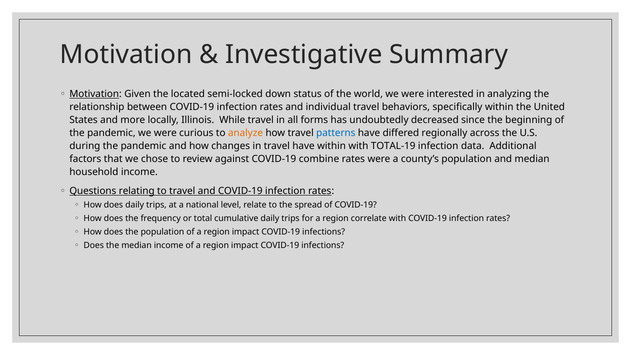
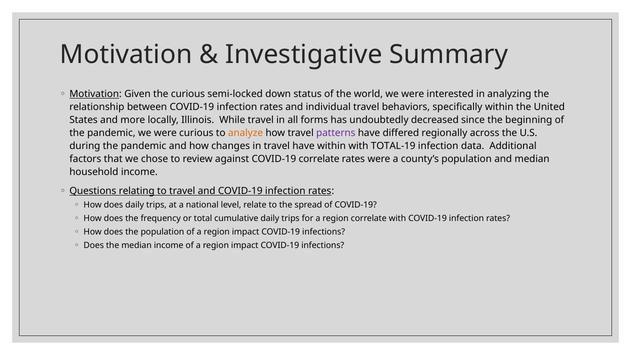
the located: located -> curious (188, 94)
patterns colour: blue -> purple (336, 133)
COVID-19 combine: combine -> correlate (319, 159)
